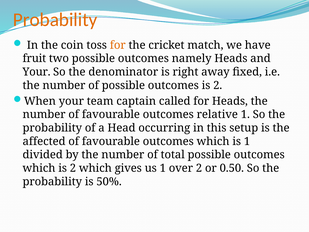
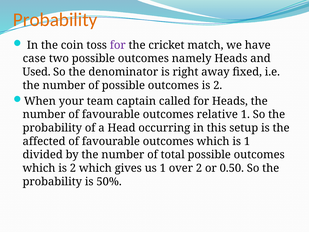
for colour: orange -> purple (118, 45)
fruit: fruit -> case (34, 58)
Your: Your -> Used (36, 72)
